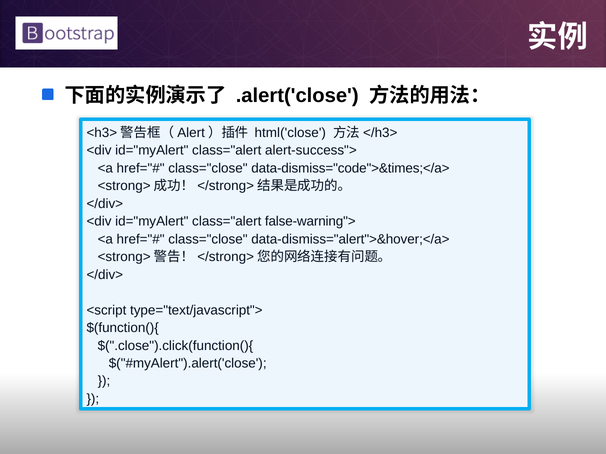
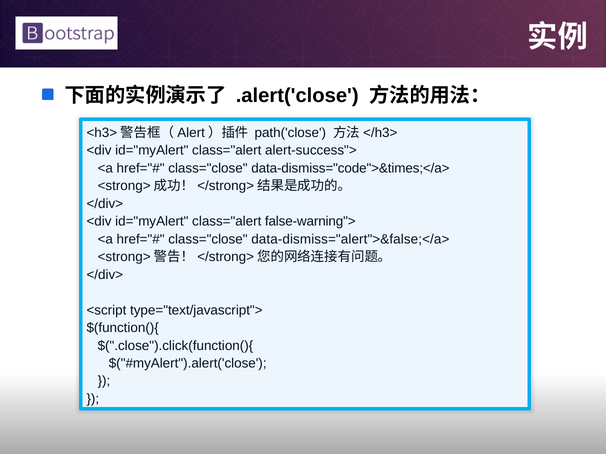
html('close: html('close -> path('close (290, 133)
data-dismiss="alert">&hover;</a>: data-dismiss="alert">&hover;</a> -> data-dismiss="alert">&false;</a> (350, 239)
